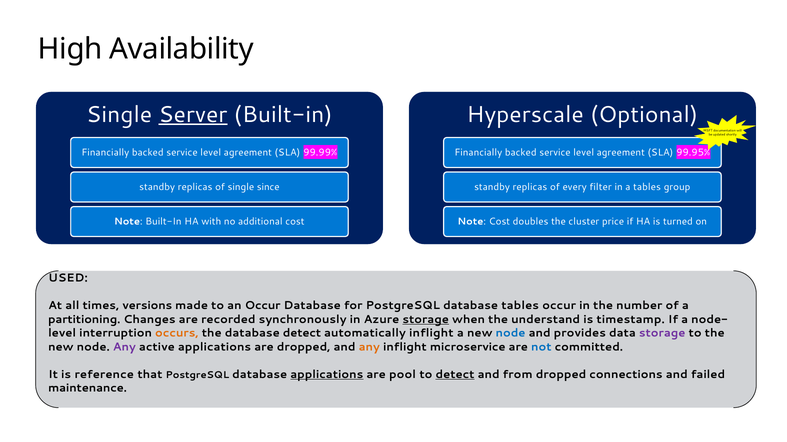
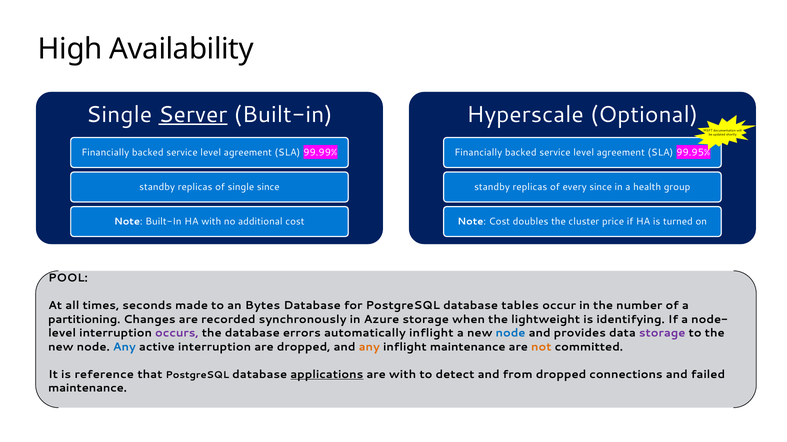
filter: filter -> since (601, 187)
a tables: tables -> health (647, 187)
USED: USED -> POOL (68, 279)
versions: versions -> seconds (147, 306)
an Occur: Occur -> Bytes (263, 306)
storage underline: present -> none (426, 320)
understand: understand -> lightweight (546, 320)
timestamp: timestamp -> identifying (631, 320)
occurs colour: orange -> purple (177, 334)
database detect: detect -> errors (302, 334)
Any colour: purple -> blue (124, 347)
active applications: applications -> interruption (214, 347)
inflight microservice: microservice -> maintenance (468, 347)
not colour: blue -> orange (541, 347)
are pool: pool -> with (403, 375)
detect underline: present -> none (455, 375)
